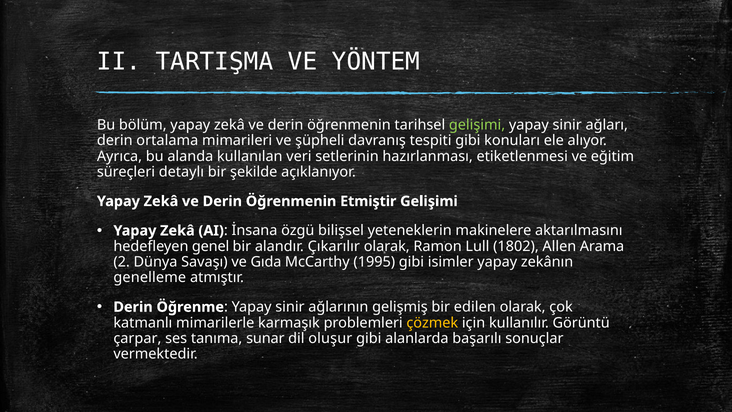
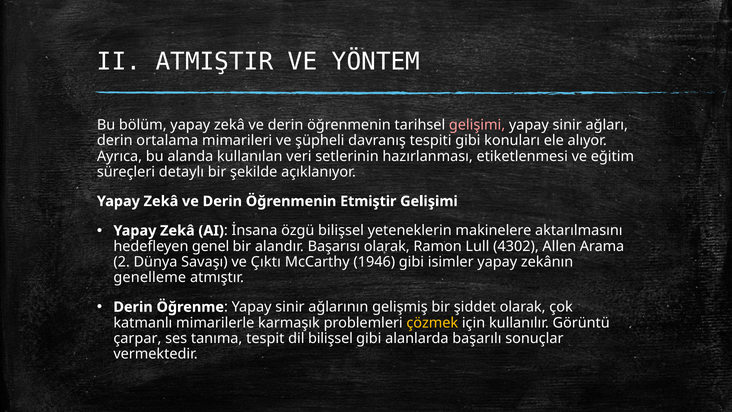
TARTIŞMA: TARTIŞMA -> ATMIŞTIR (214, 62)
gelişimi colour: light green -> pink (477, 125)
Çıkarılır: Çıkarılır -> Başarısı (334, 246)
1802: 1802 -> 4302 (516, 246)
Gıda: Gıda -> Çıktı (266, 262)
1995: 1995 -> 1946 (374, 262)
edilen: edilen -> şiddet (475, 307)
sunar: sunar -> tespit (265, 338)
dil oluşur: oluşur -> bilişsel (330, 338)
